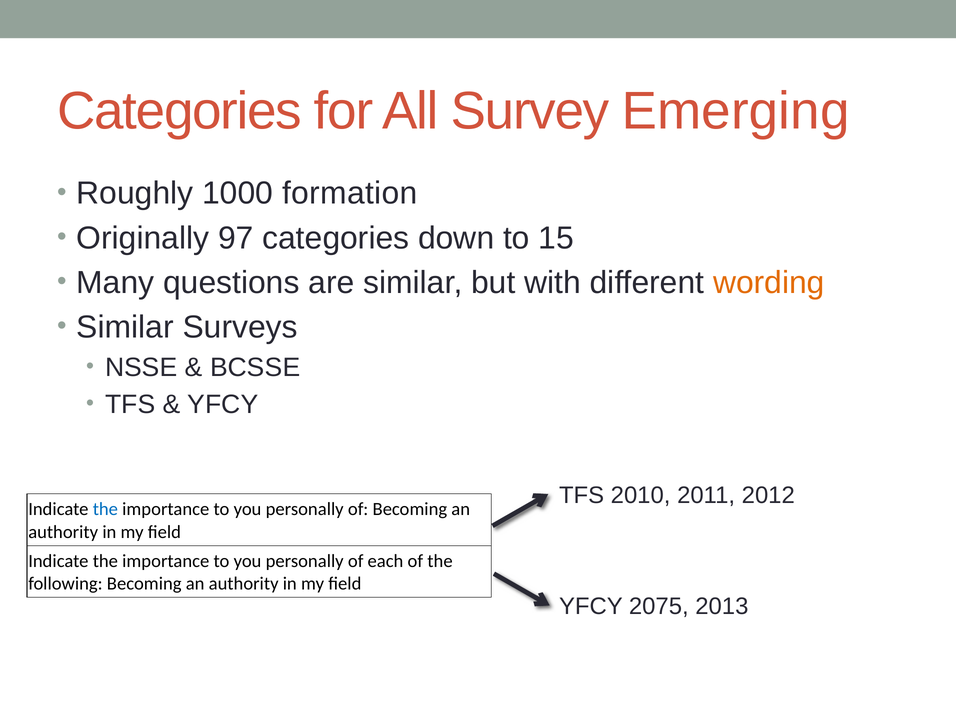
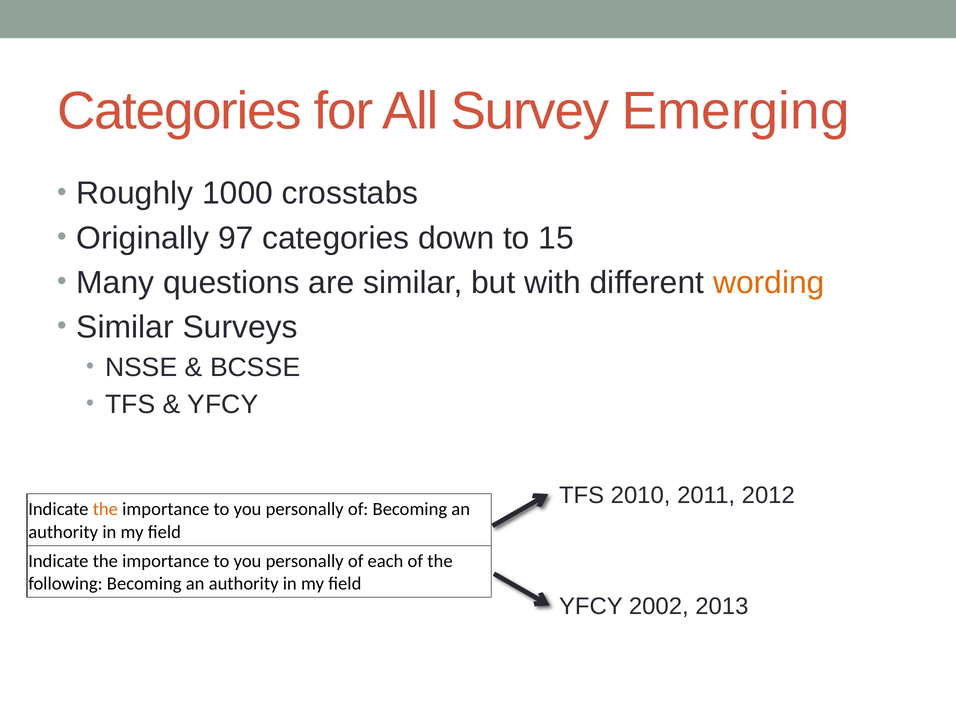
formation: formation -> crosstabs (350, 193)
the colour: blue -> orange (105, 509)
2075: 2075 -> 2002 (659, 606)
